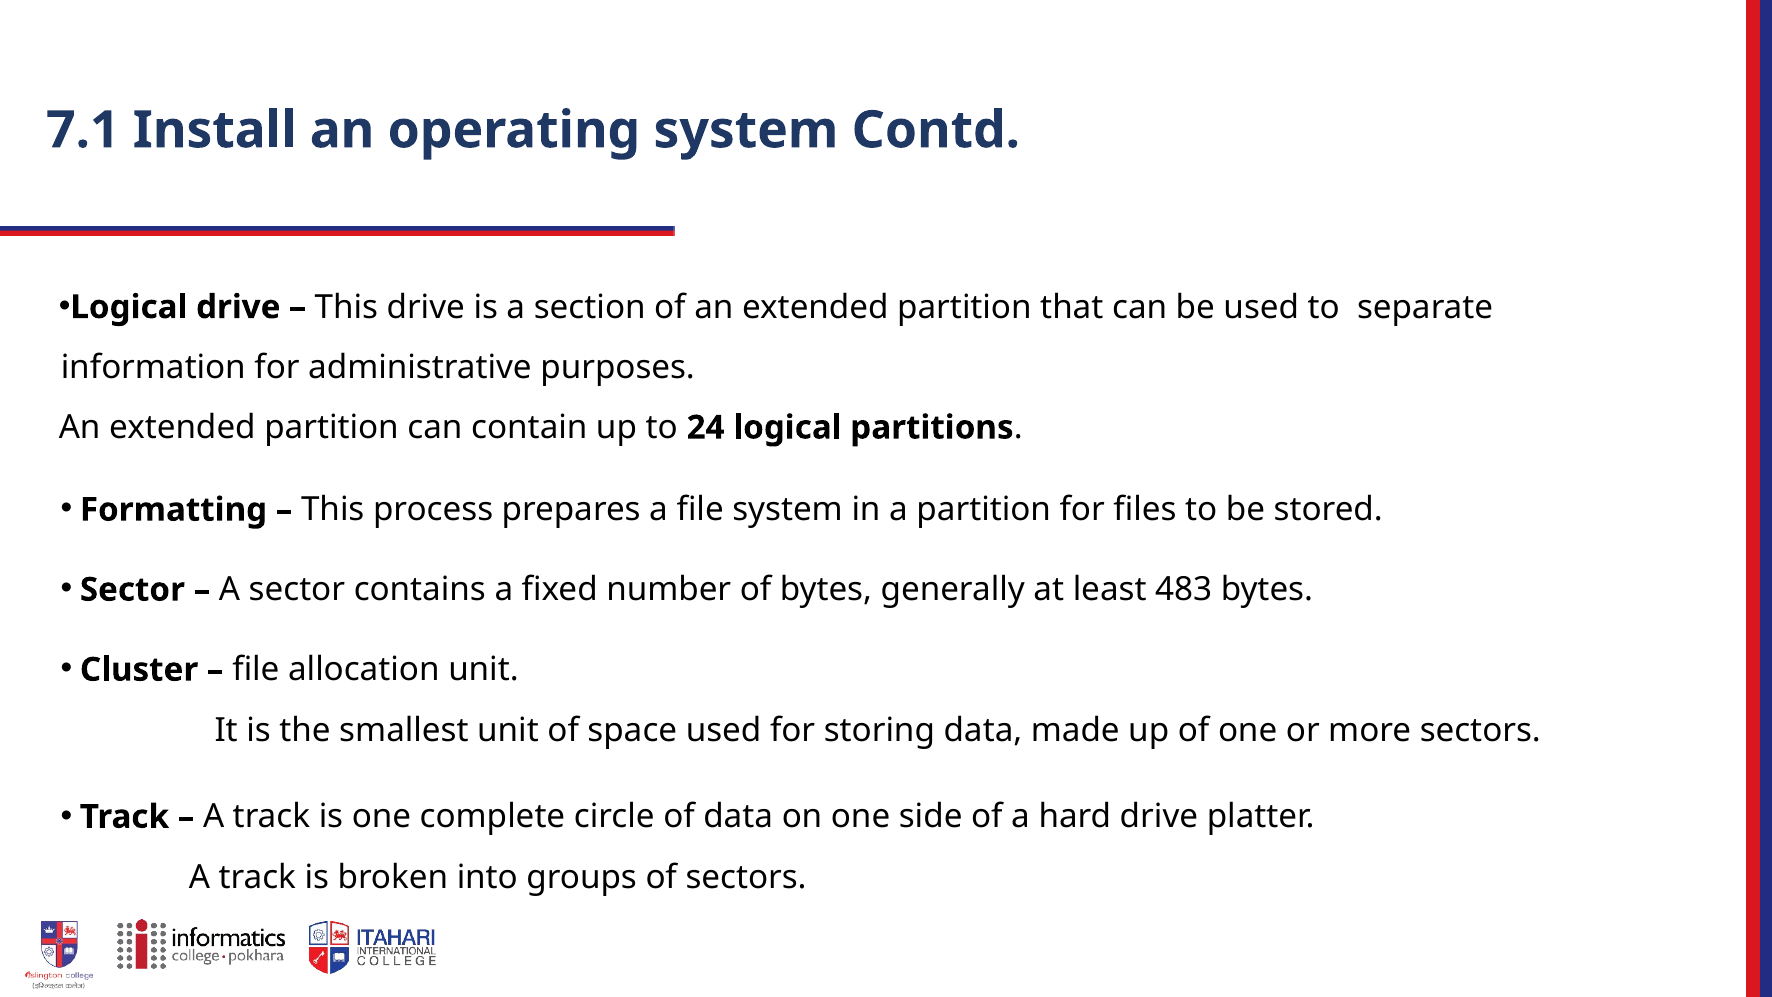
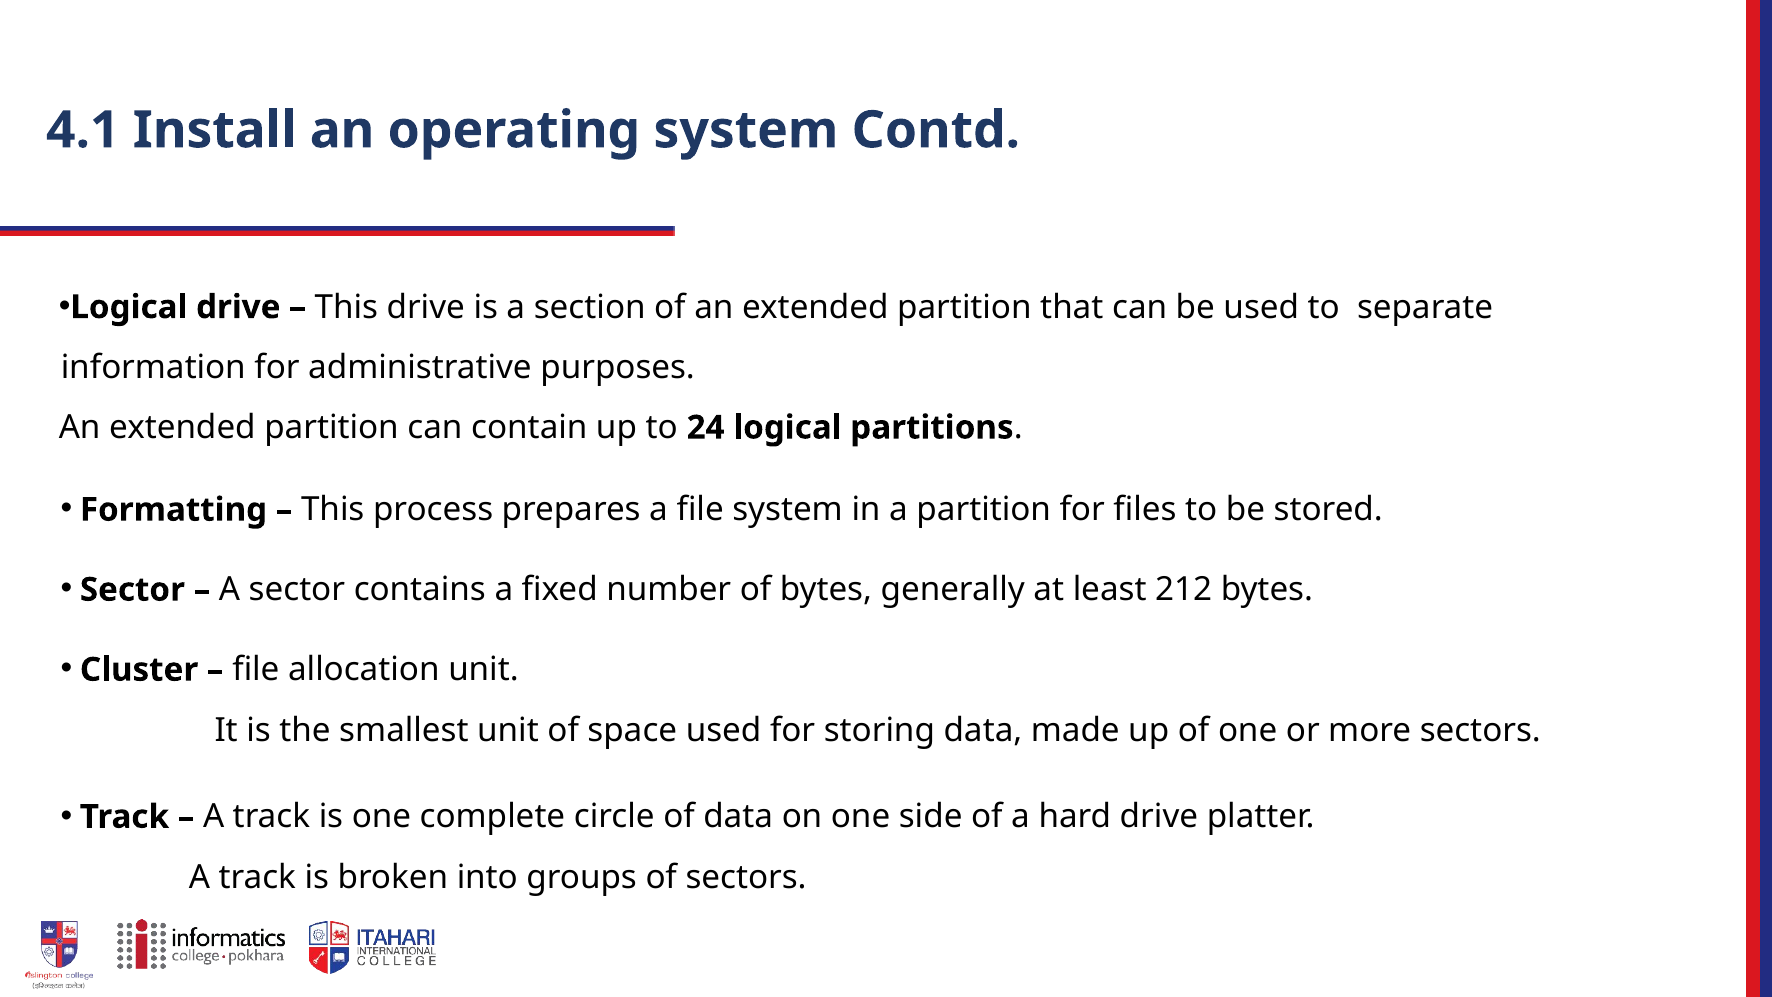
7.1: 7.1 -> 4.1 (83, 130)
483: 483 -> 212 (1184, 590)
